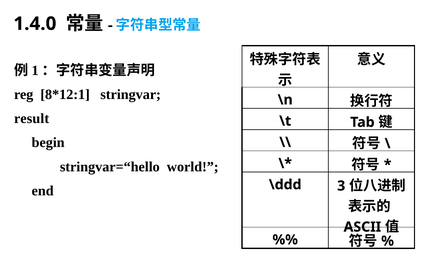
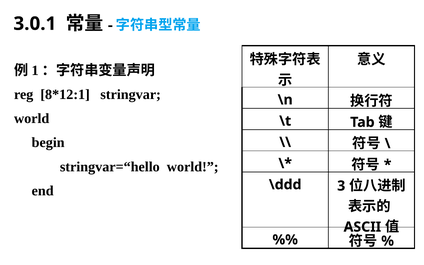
1.4.0: 1.4.0 -> 3.0.1 (35, 24)
result: result -> world (32, 119)
